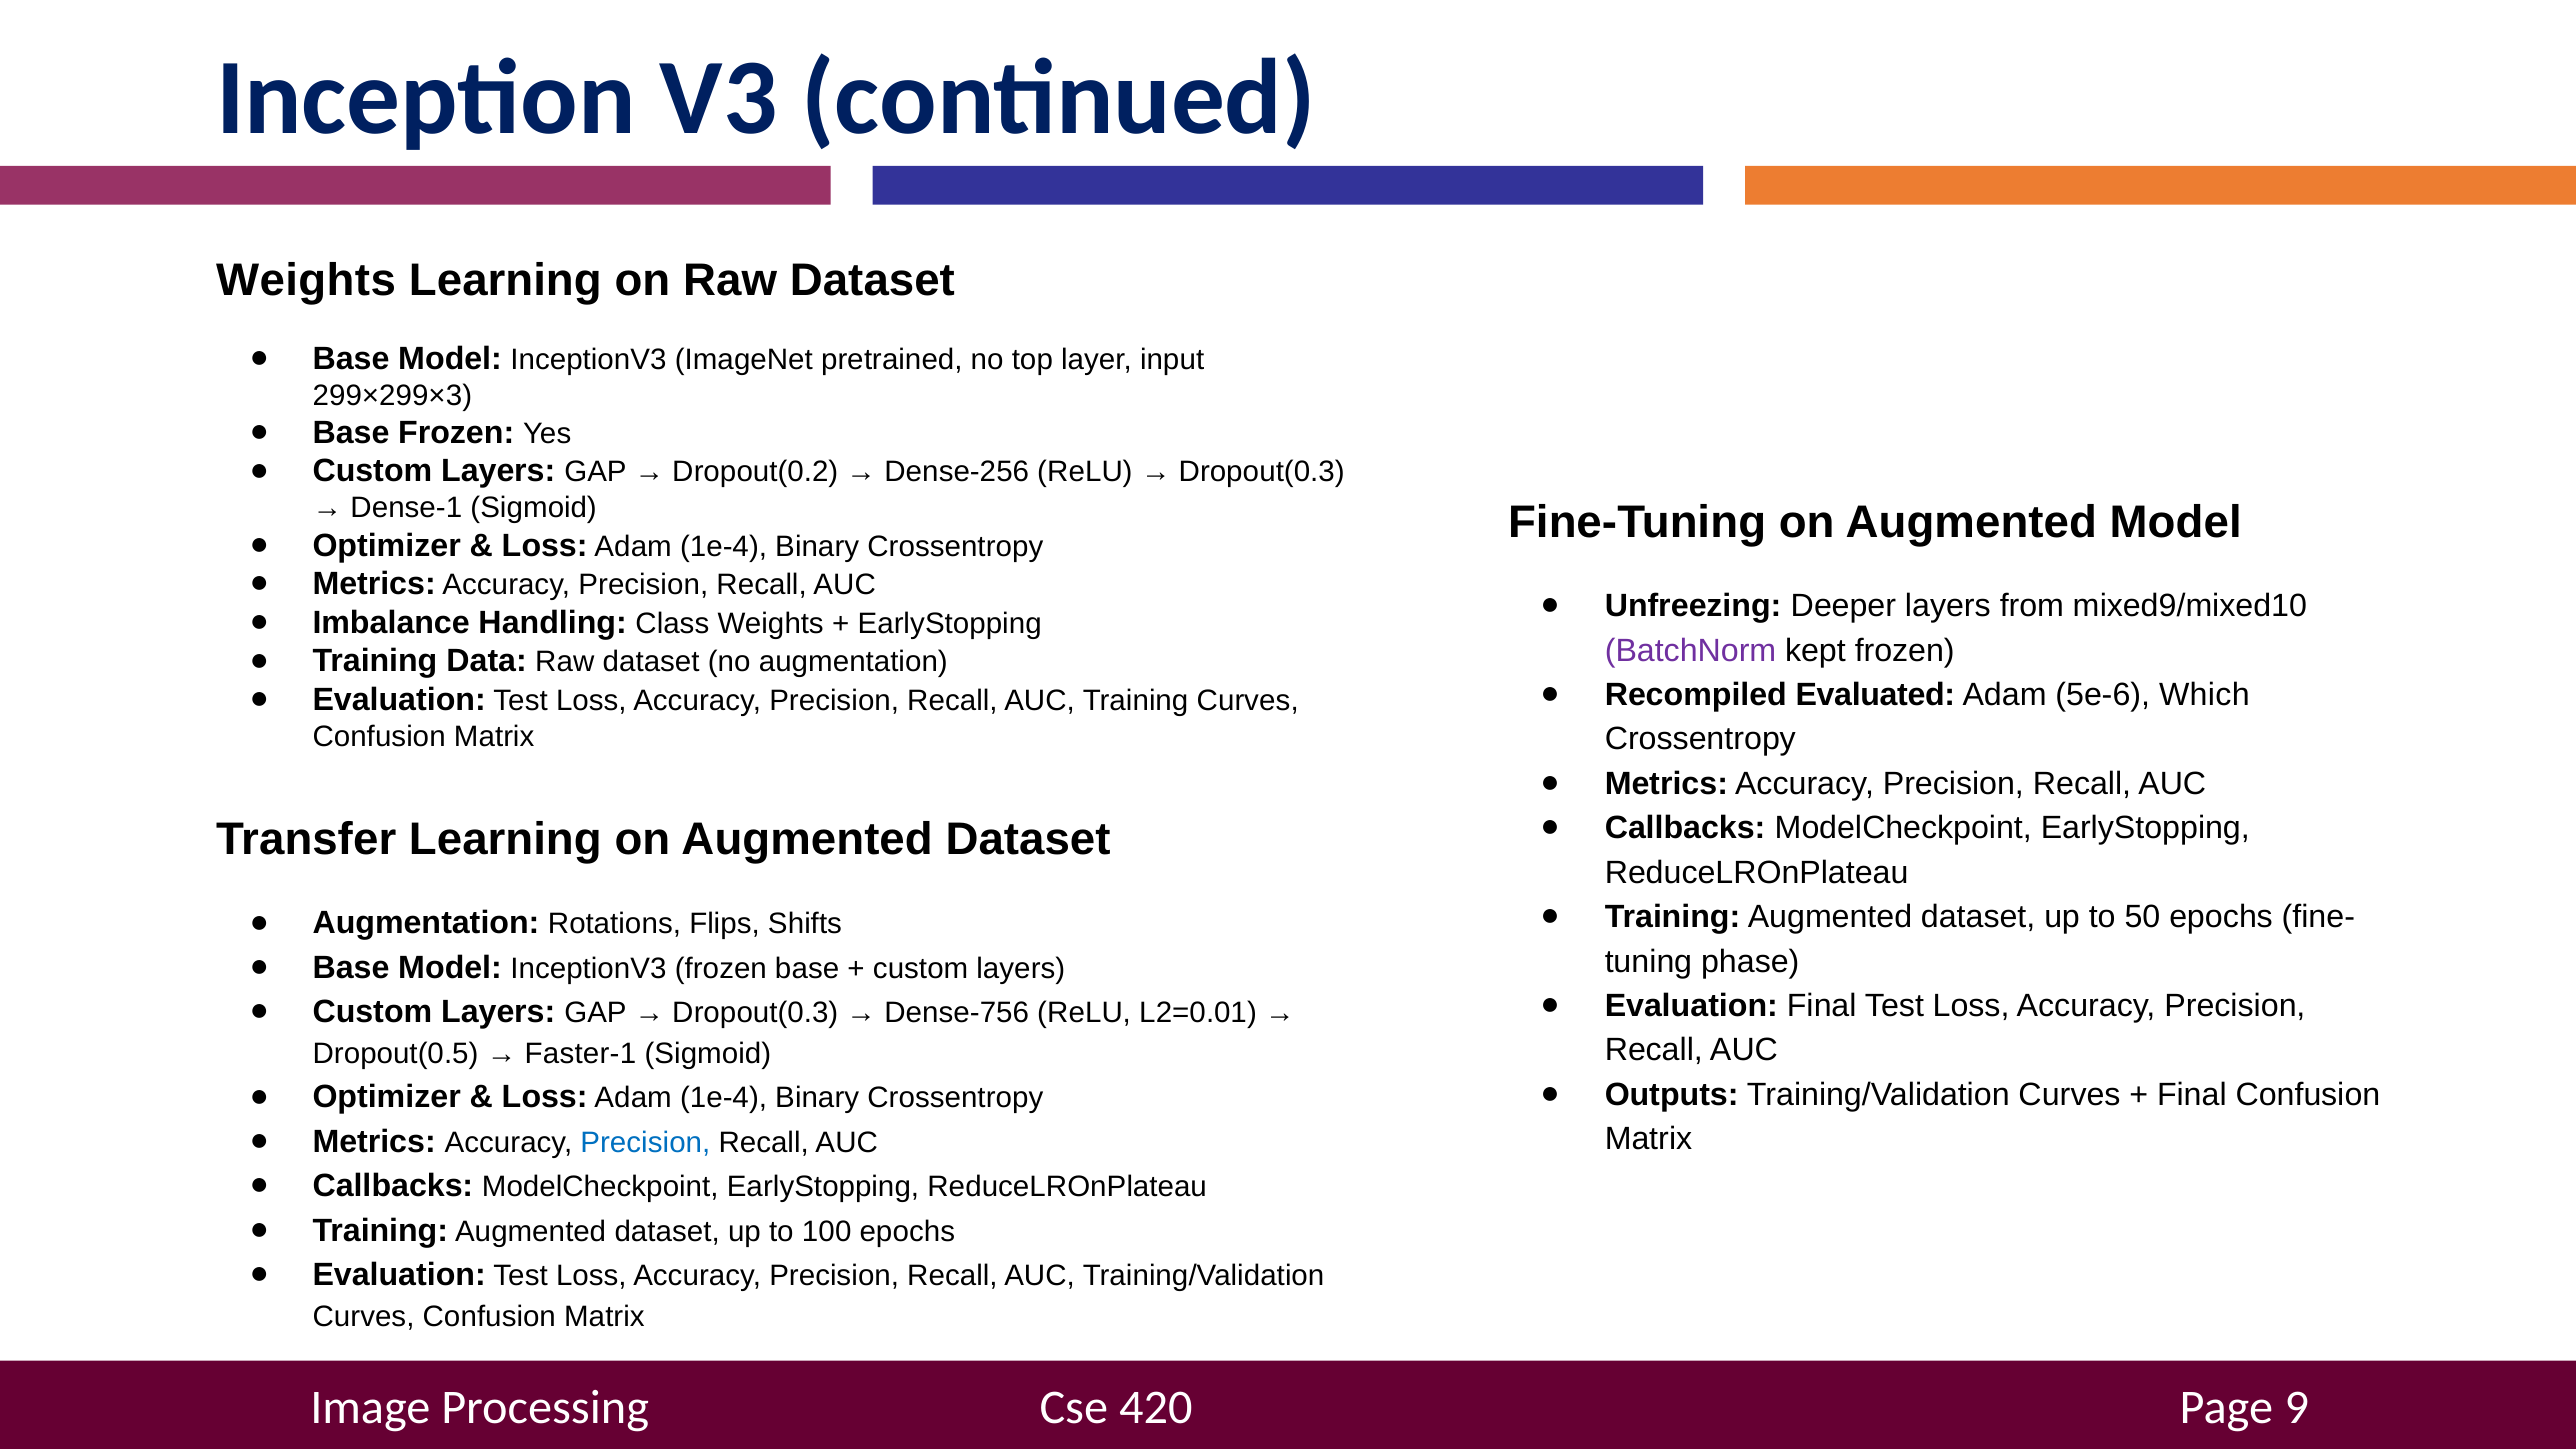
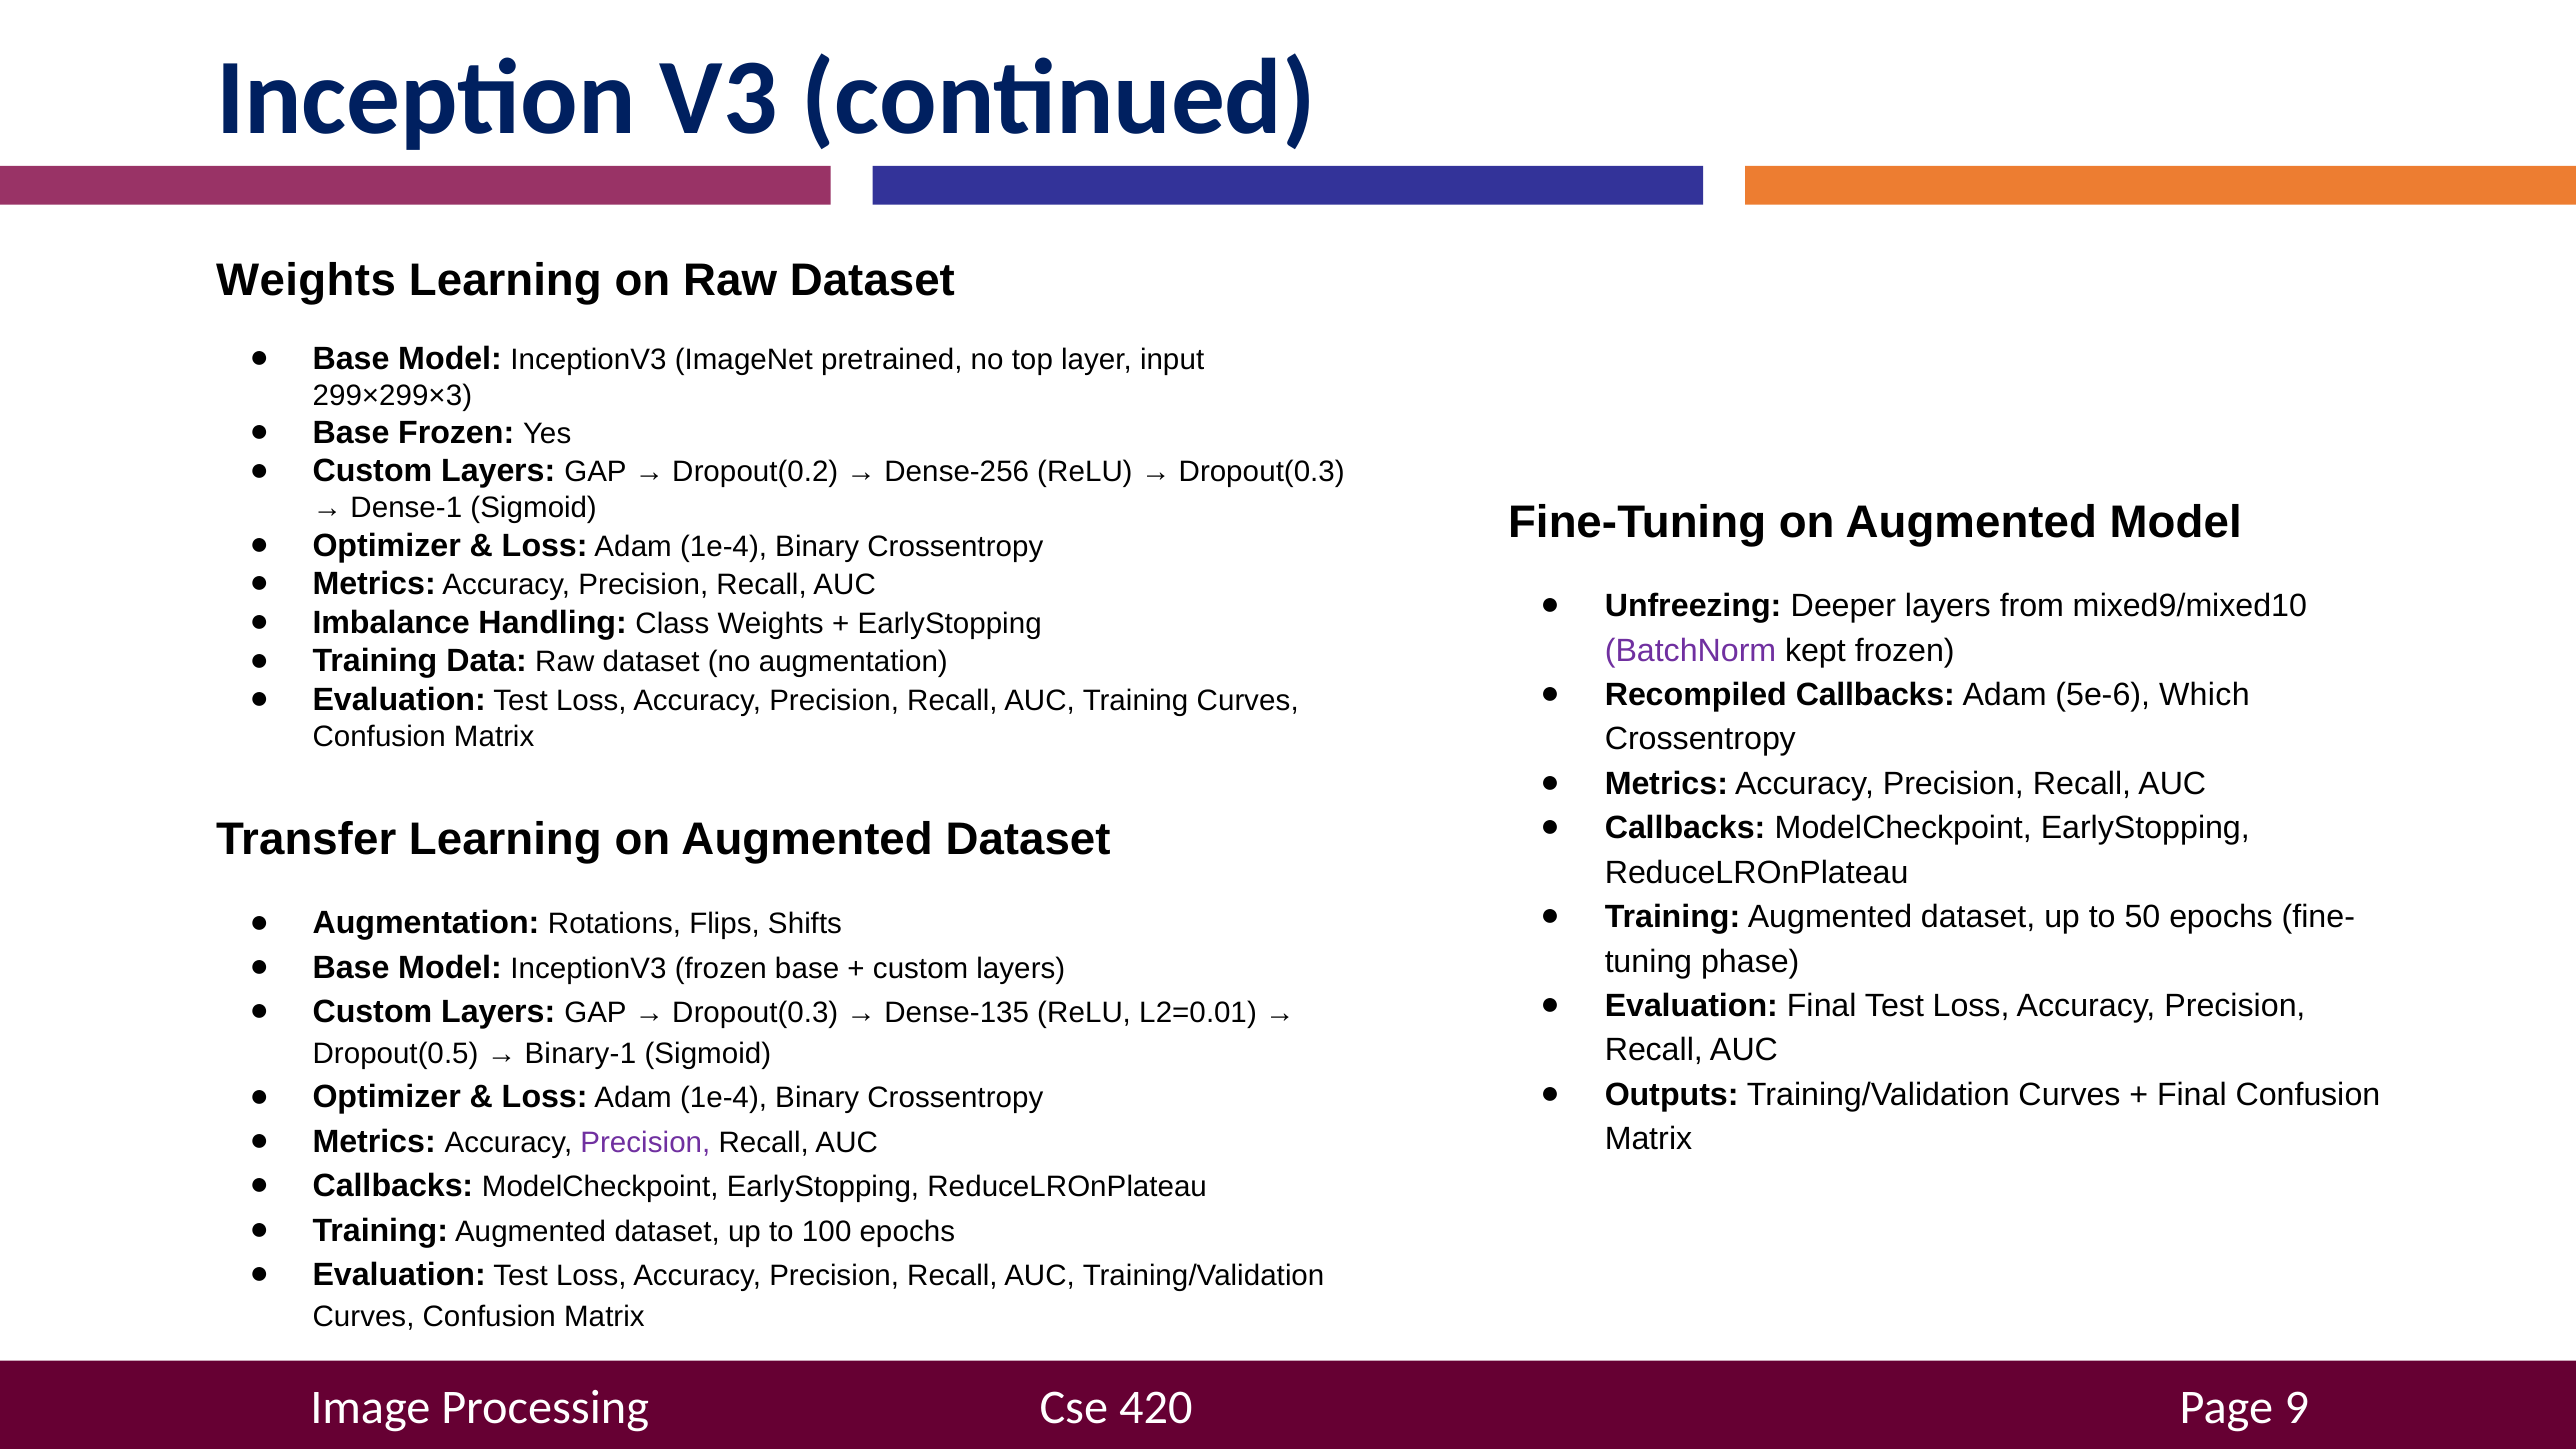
Recompiled Evaluated: Evaluated -> Callbacks (1875, 695)
Dense-756: Dense-756 -> Dense-135 (957, 1013)
Faster-1: Faster-1 -> Binary-1 (580, 1054)
Precision colour: blue -> purple (645, 1142)
